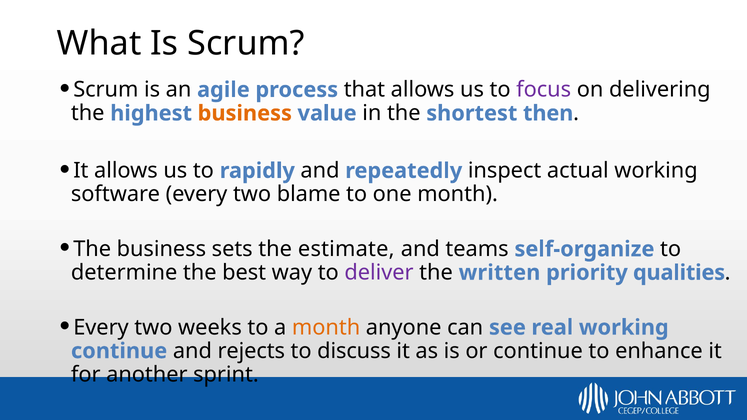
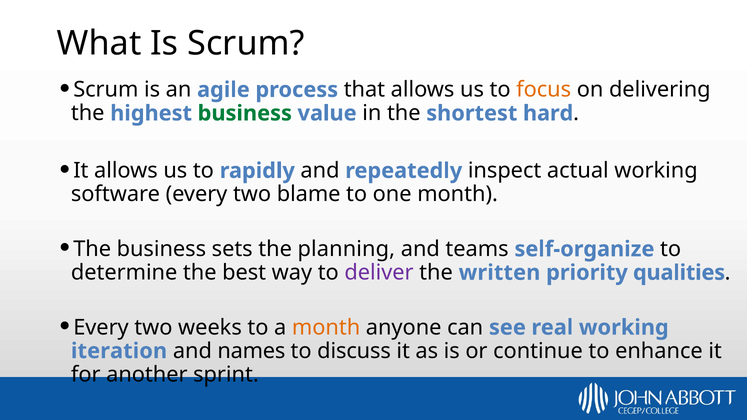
focus colour: purple -> orange (544, 90)
business colour: orange -> green (245, 113)
then: then -> hard (548, 113)
estimate: estimate -> planning (346, 249)
continue: continue -> iteration (119, 351)
rejects: rejects -> names (251, 351)
